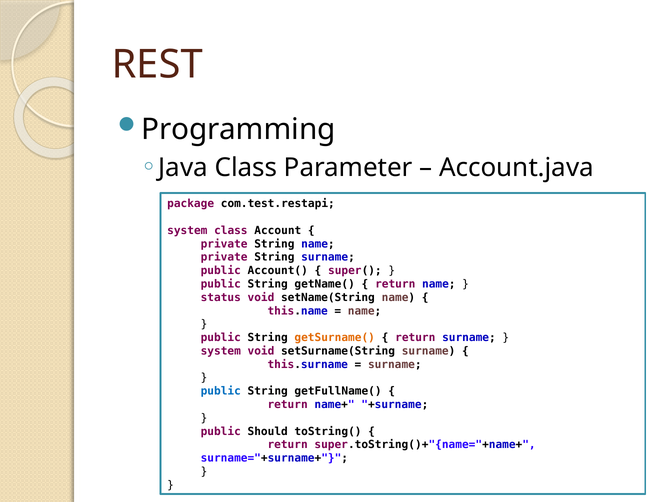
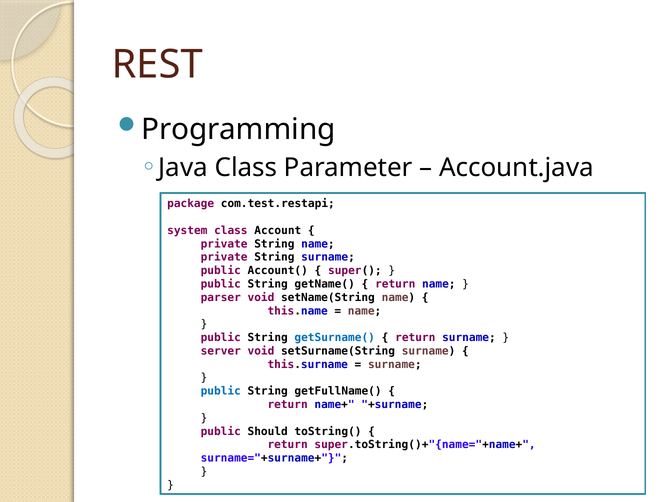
status: status -> parser (221, 297)
getSurname( colour: orange -> blue (335, 337)
system: system -> server (221, 351)
